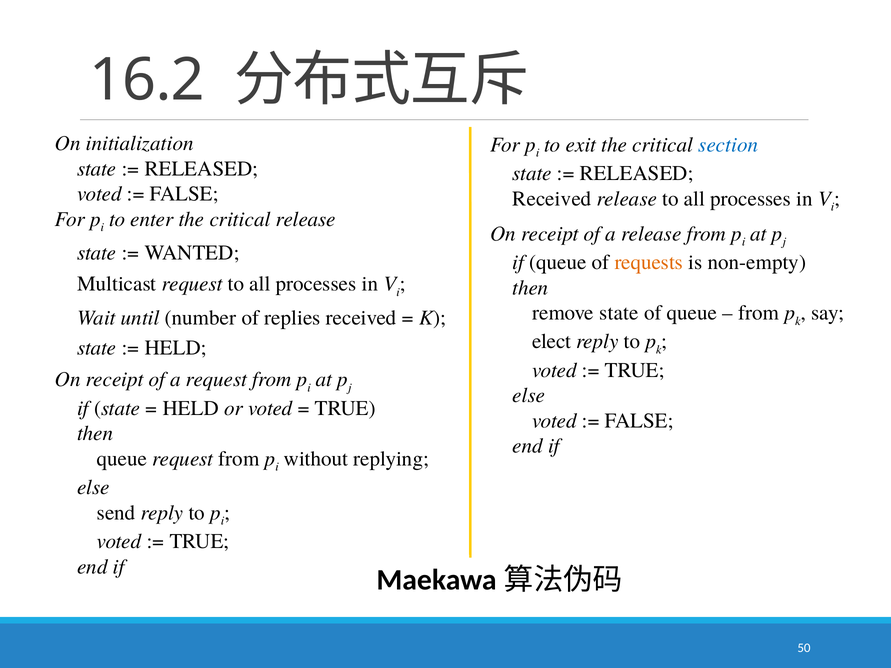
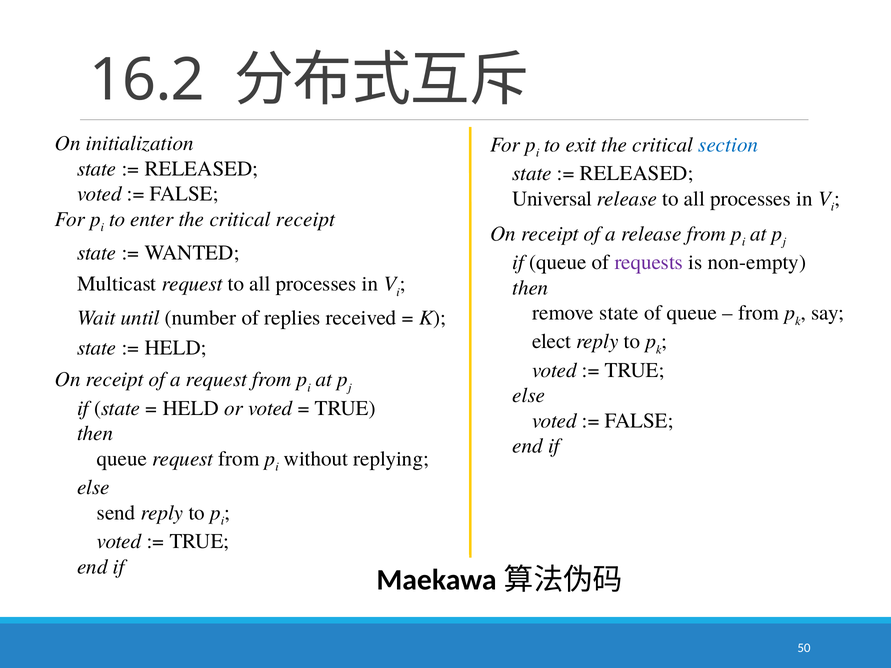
Received: Received -> Universal (552, 199)
critical release: release -> receipt (305, 219)
requests colour: orange -> purple (649, 262)
